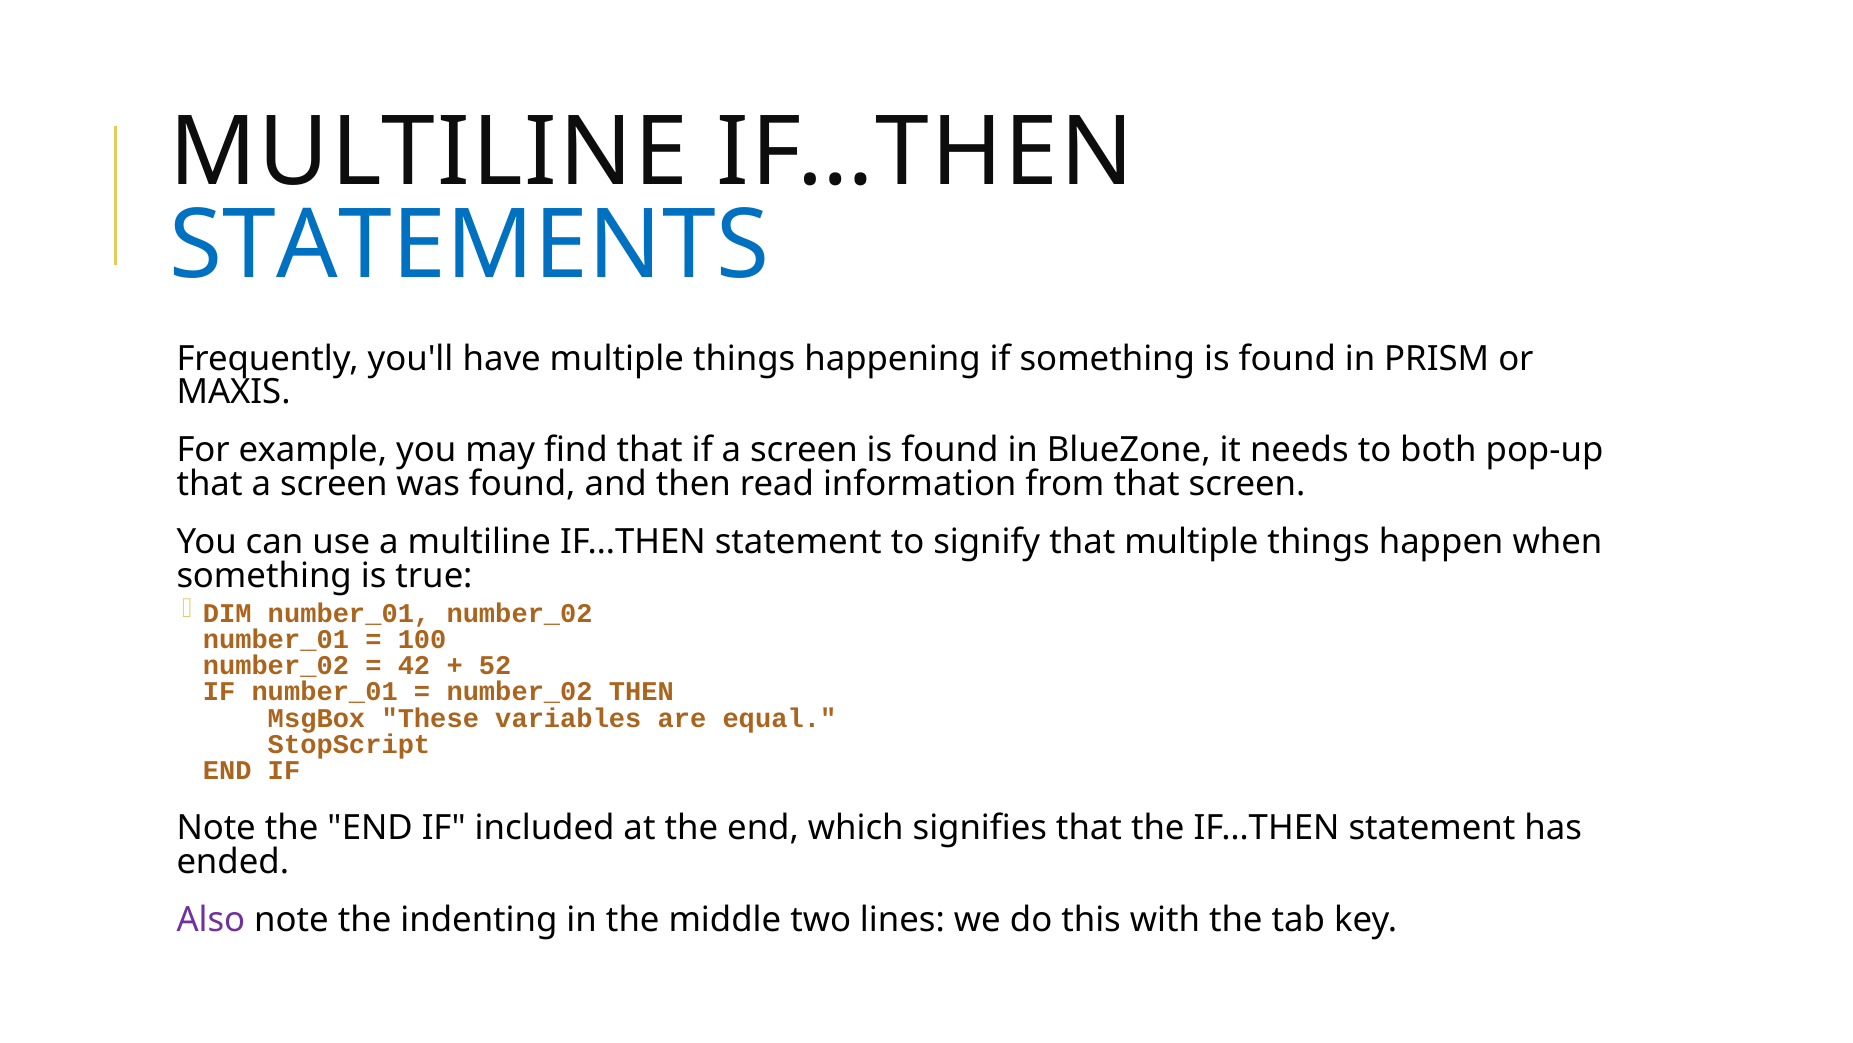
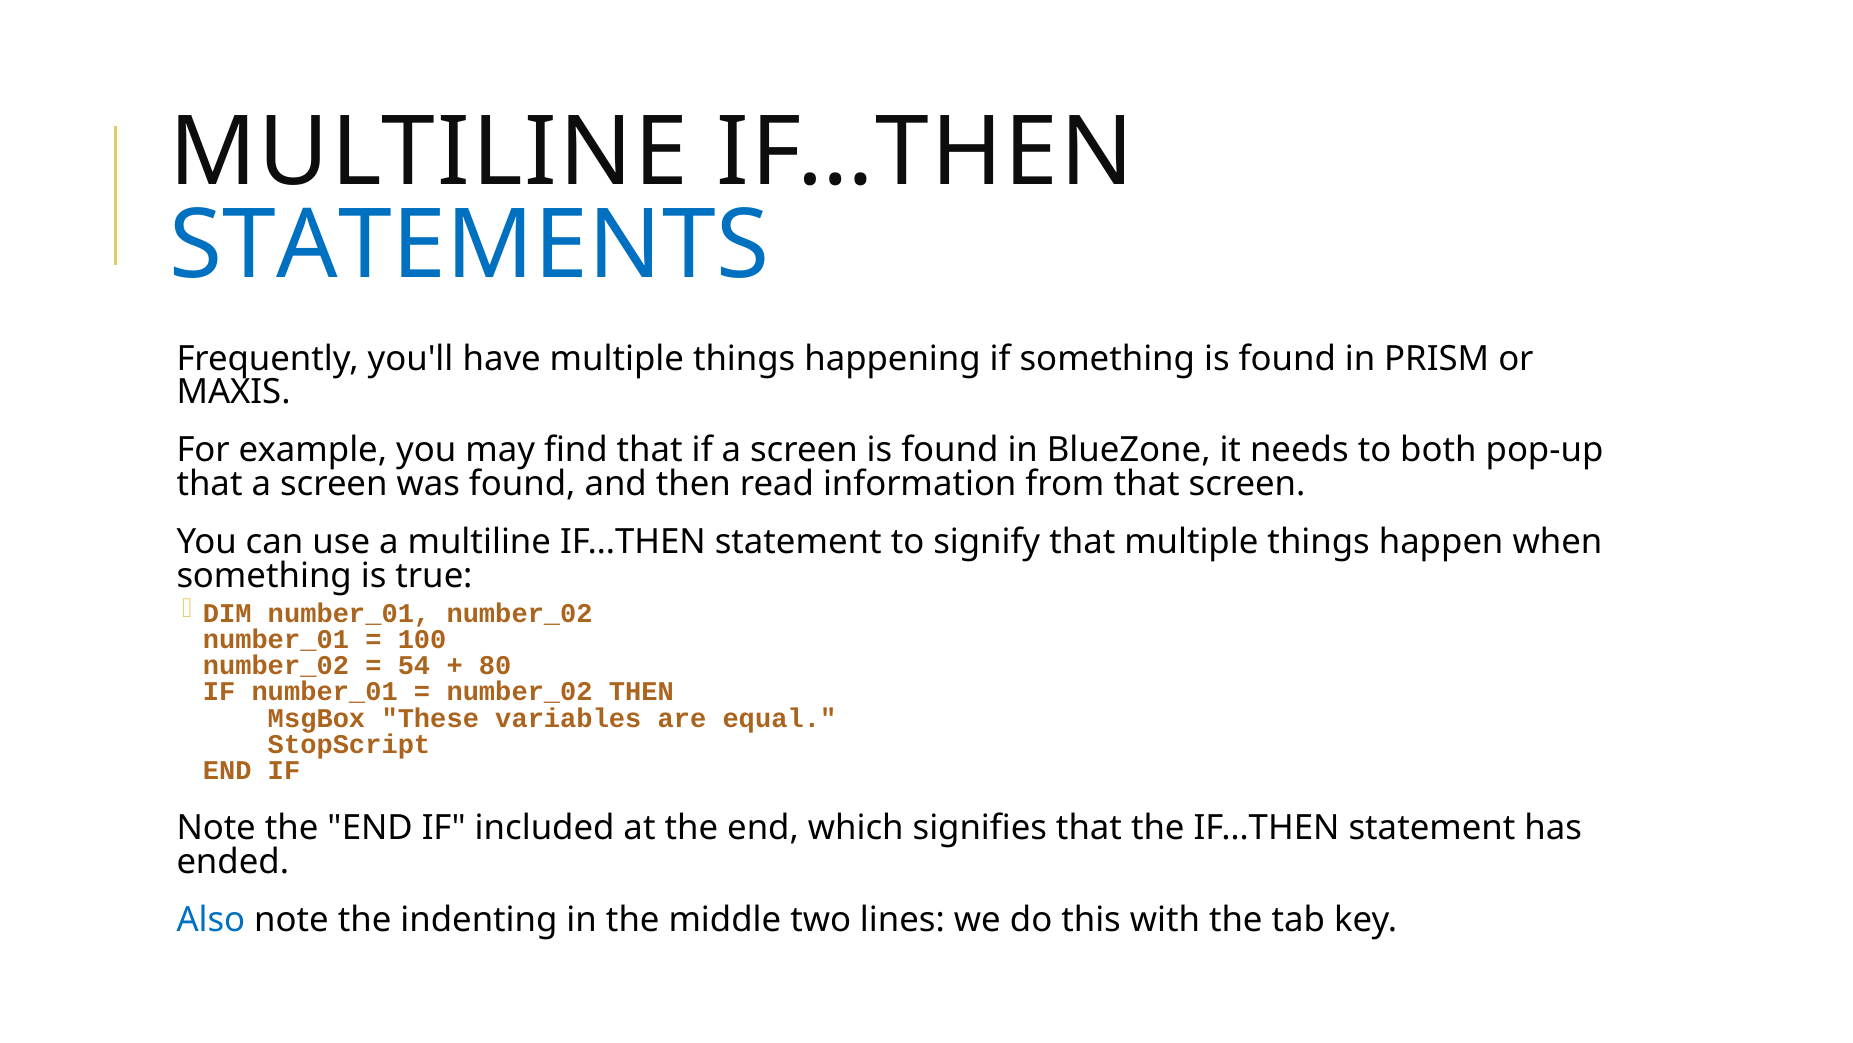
42: 42 -> 54 (414, 665)
52: 52 -> 80 (495, 665)
Also colour: purple -> blue (211, 920)
